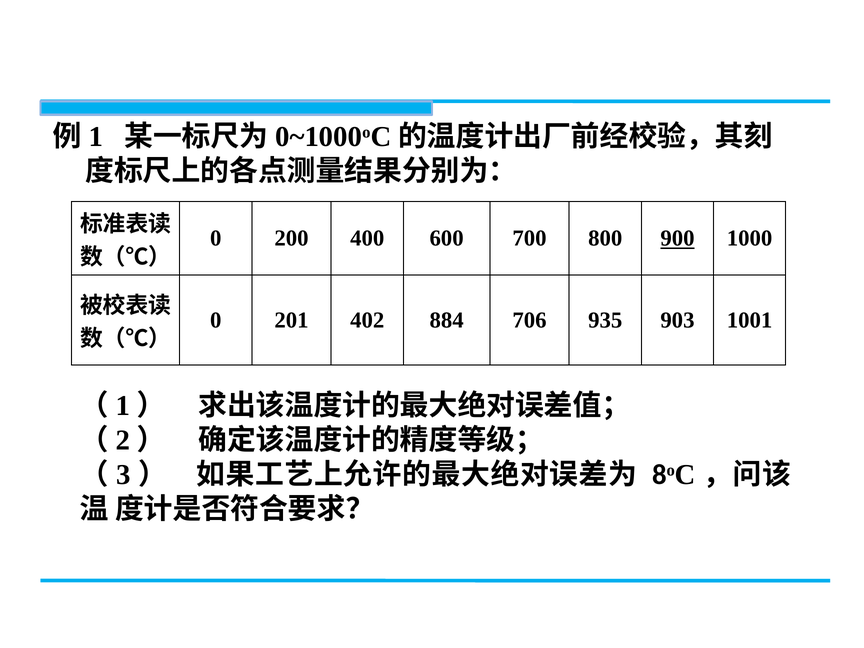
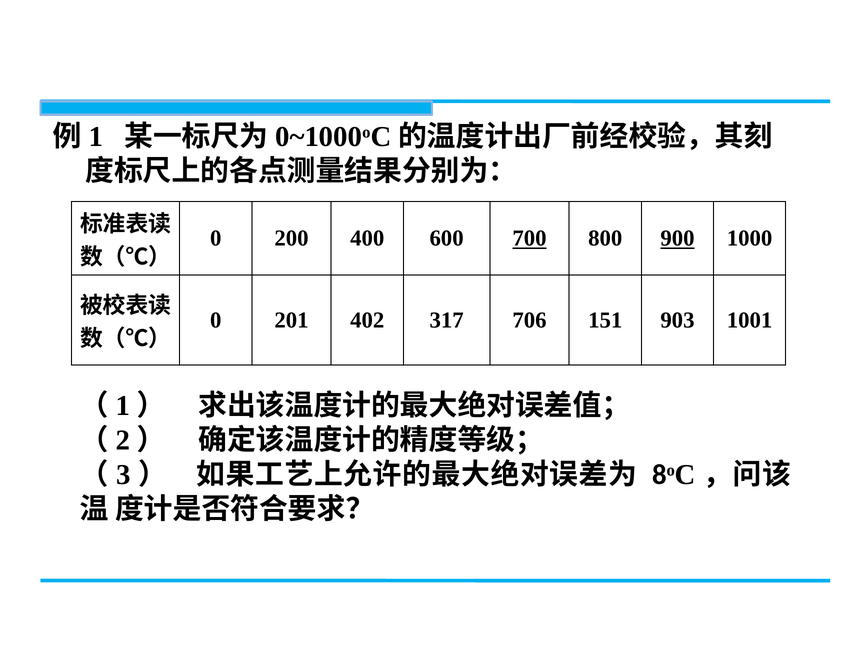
700 underline: none -> present (530, 238)
884: 884 -> 317 (447, 320)
935: 935 -> 151 (605, 320)
